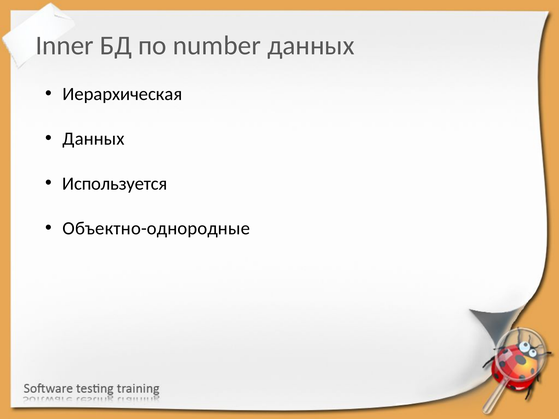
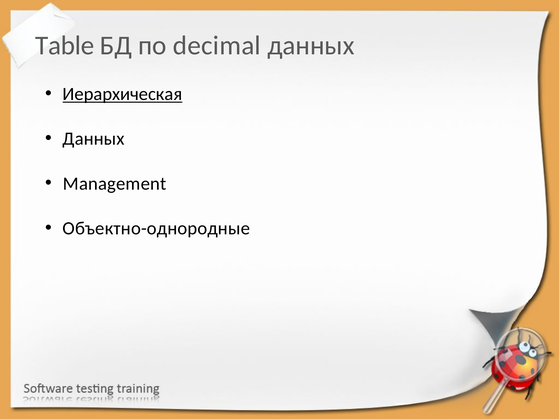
Inner: Inner -> Table (65, 46)
number: number -> decimal (217, 46)
Иерархическая underline: none -> present (122, 94)
Используется: Используется -> Management (115, 184)
